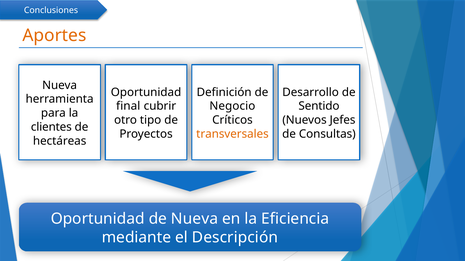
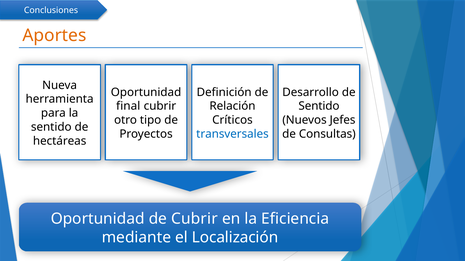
Negocio: Negocio -> Relación (232, 106)
clientes: clientes -> sentido (51, 127)
transversales colour: orange -> blue (232, 134)
de Nueva: Nueva -> Cubrir (195, 219)
Descripción: Descripción -> Localización (235, 238)
